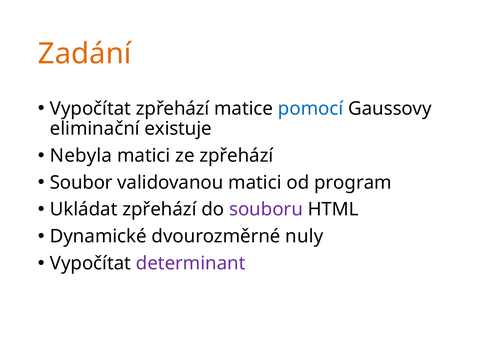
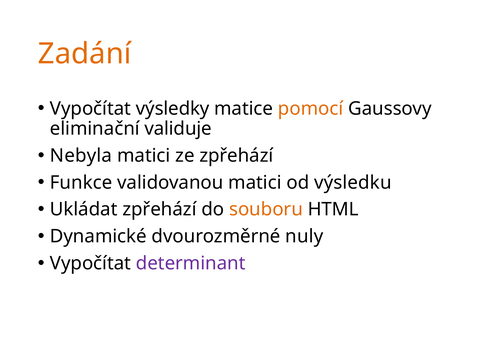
Vypočítat zpřehází: zpřehází -> výsledky (173, 108)
pomocí colour: blue -> orange (311, 108)
existuje: existuje -> validuje (178, 129)
Soubor: Soubor -> Funkce (81, 182)
program: program -> výsledku (353, 182)
souboru colour: purple -> orange (266, 209)
